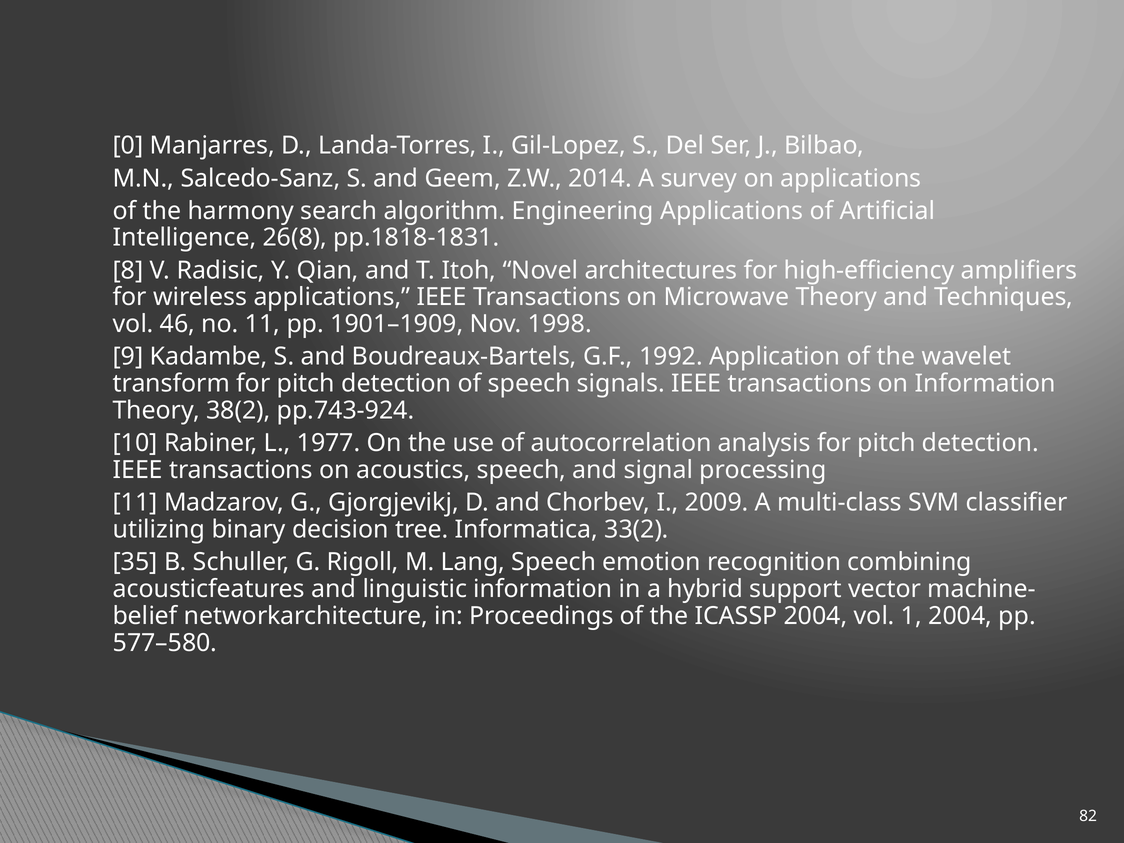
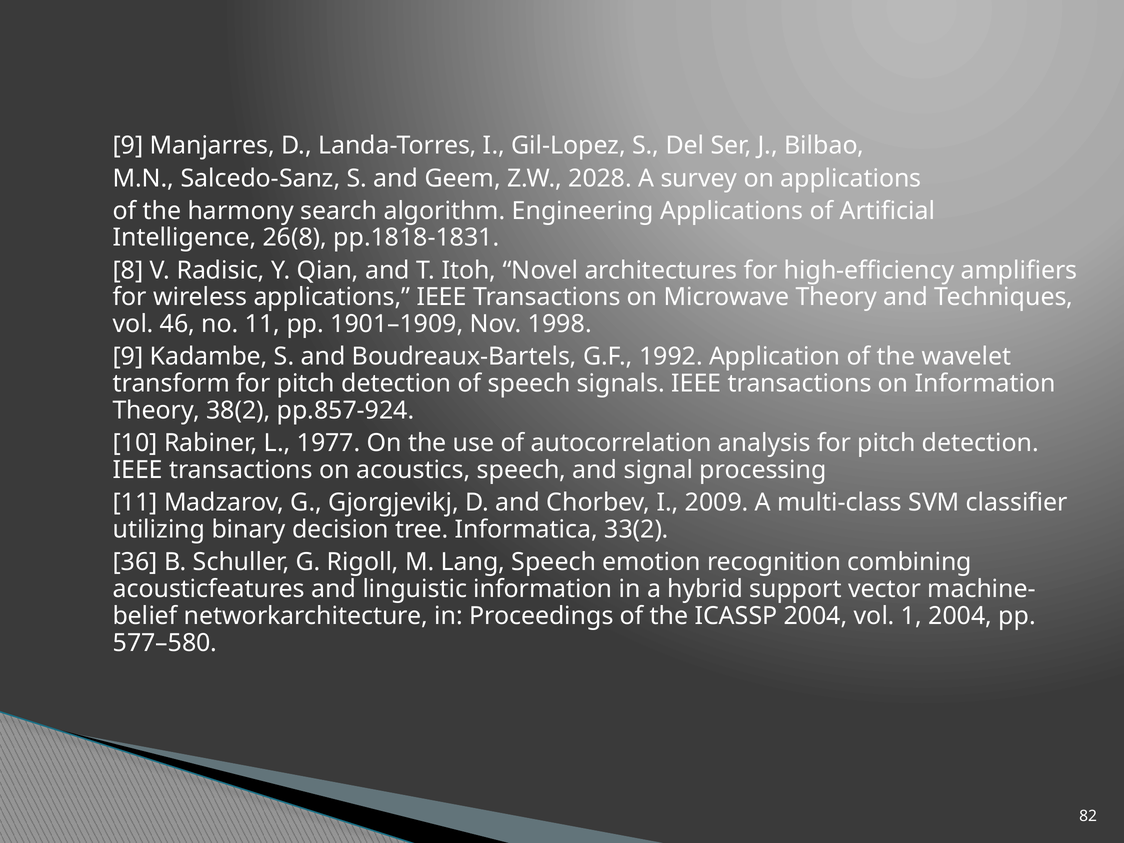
0: 0 -> 9 (128, 146)
2014: 2014 -> 2028 (600, 178)
pp.743-924: pp.743-924 -> pp.857-924 (346, 411)
35: 35 -> 36 (135, 562)
